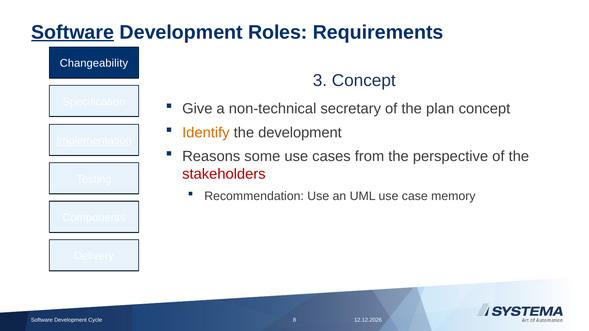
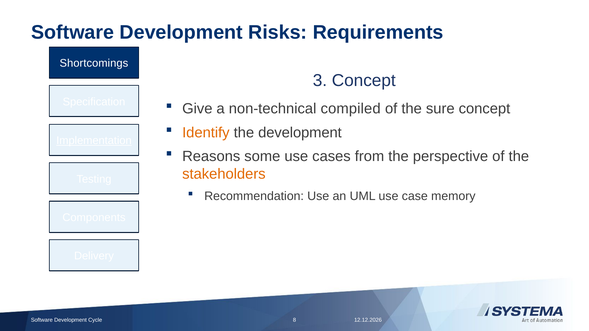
Software underline: present -> none (73, 32)
Roles: Roles -> Risks (278, 32)
Changeability: Changeability -> Shortcomings (94, 63)
secretary: secretary -> compiled (351, 109)
plan: plan -> sure (440, 109)
stakeholders colour: red -> orange (224, 174)
